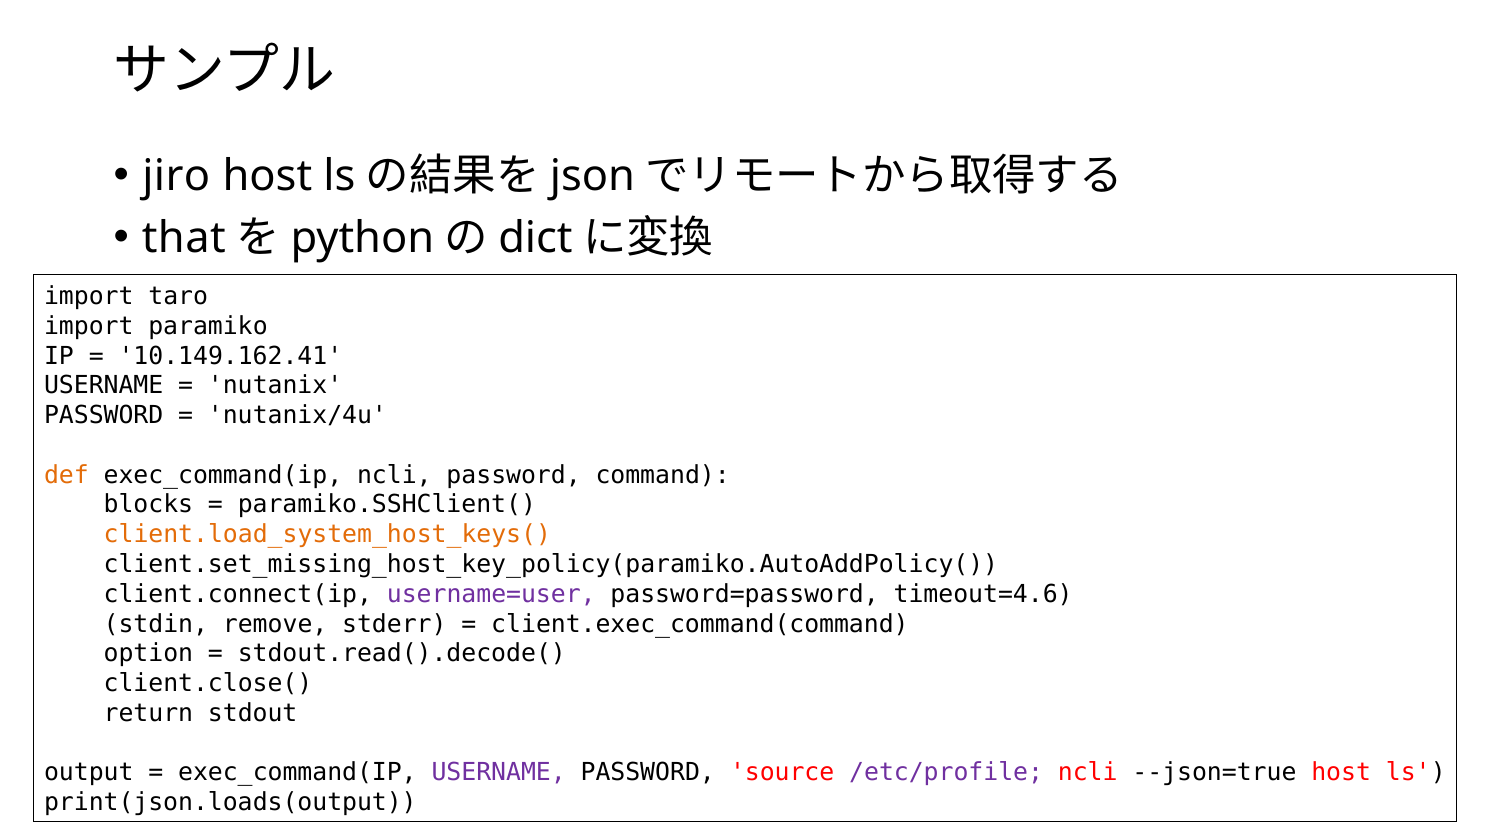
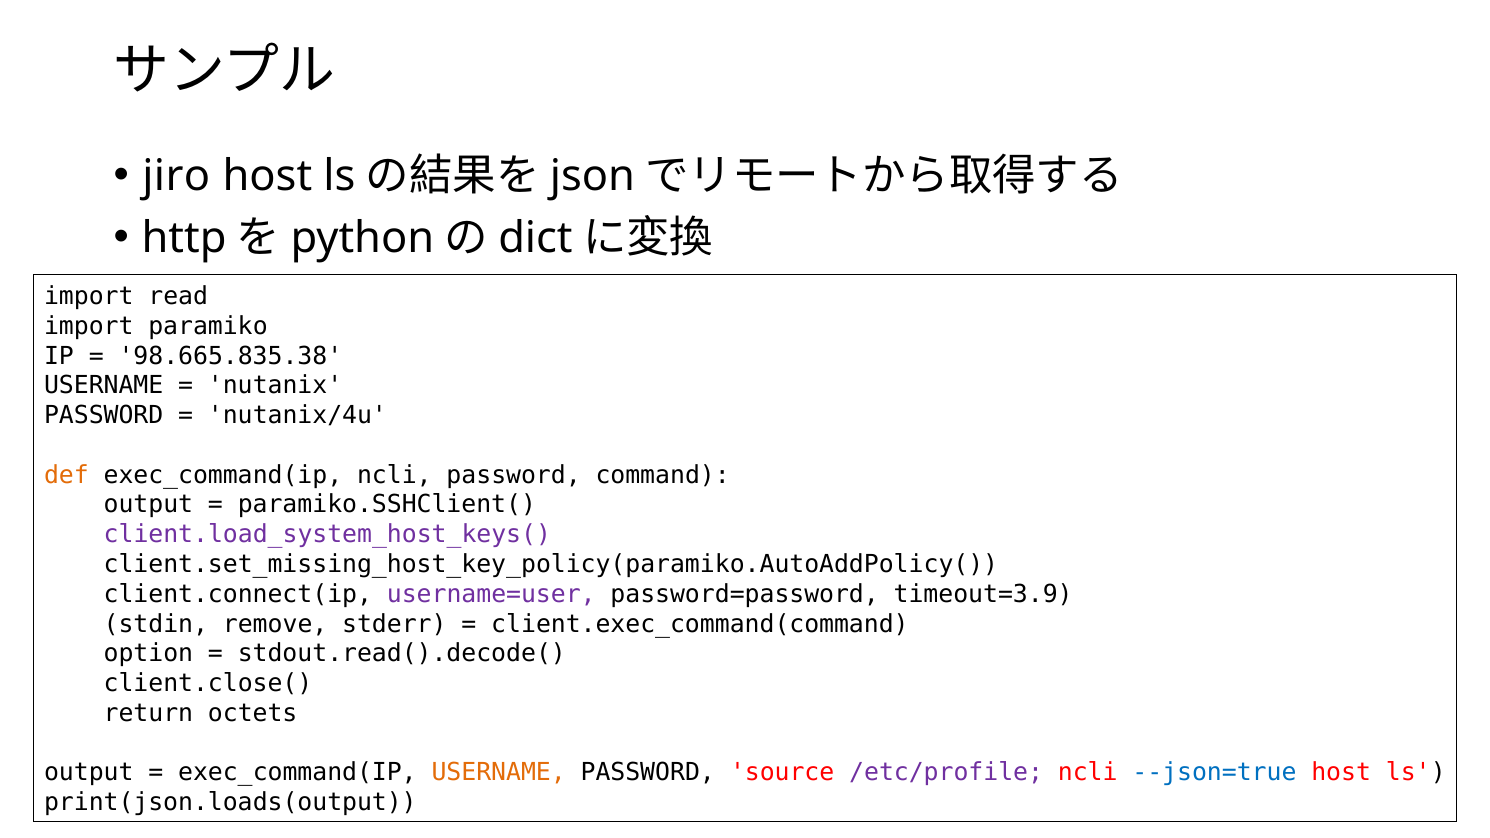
that: that -> http (184, 238)
taro: taro -> read (178, 296)
10.149.162.41: 10.149.162.41 -> 98.665.835.38 (230, 356)
blocks: blocks -> output (148, 505)
client.load_system_host_keys( colour: orange -> purple (327, 535)
timeout=4.6: timeout=4.6 -> timeout=3.9 (983, 594)
stdout: stdout -> octets (253, 713)
USERNAME colour: purple -> orange (499, 773)
--json=true colour: black -> blue (1214, 773)
